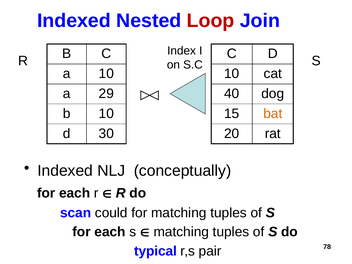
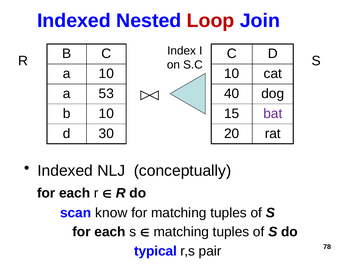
29: 29 -> 53 (106, 94)
bat colour: orange -> purple (273, 114)
could: could -> know (111, 213)
